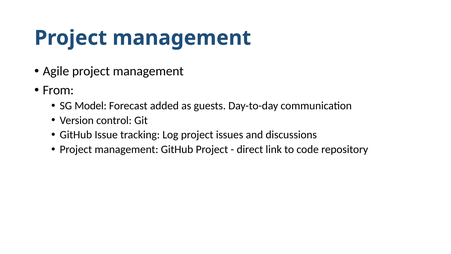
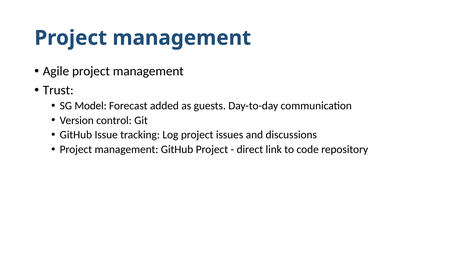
From: From -> Trust (58, 90)
